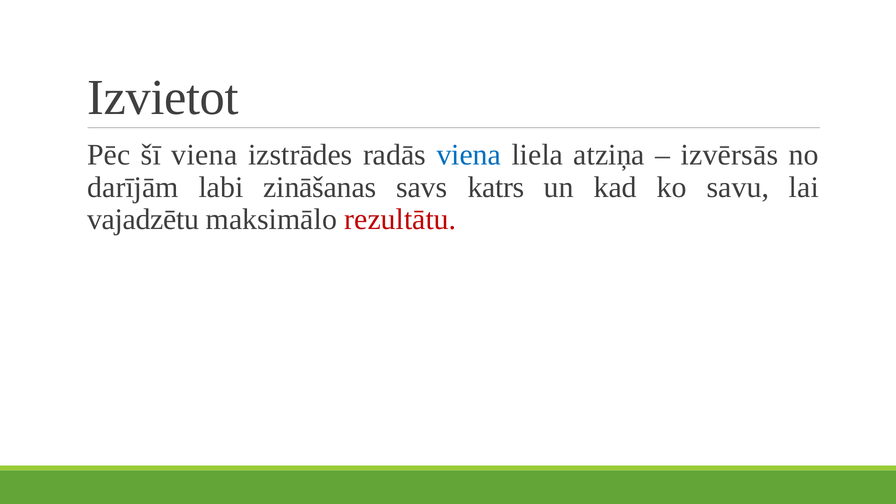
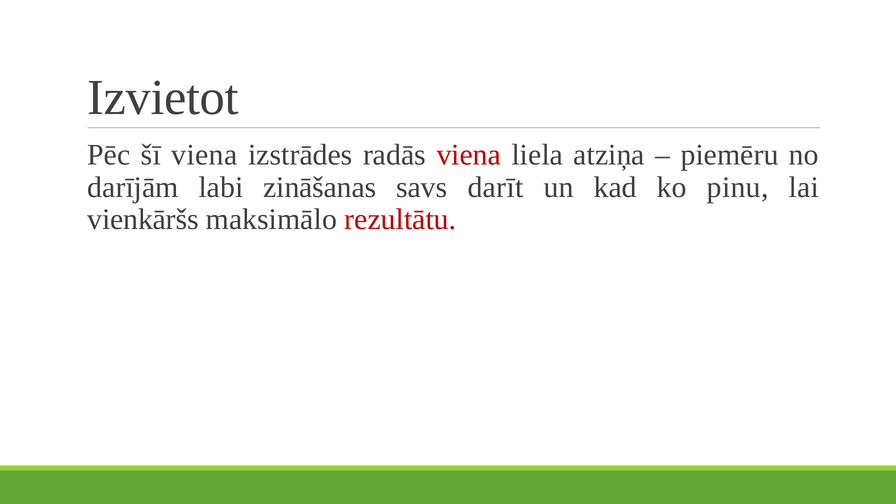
viena colour: blue -> red (469, 155)
izvērsās: izvērsās -> piemēru (730, 155)
katrs: katrs -> darīt (496, 187)
savu: savu -> pinu (738, 187)
vajadzētu: vajadzētu -> vienkāršs (143, 220)
